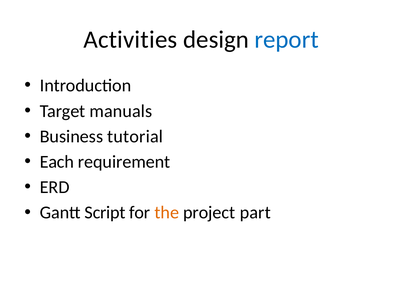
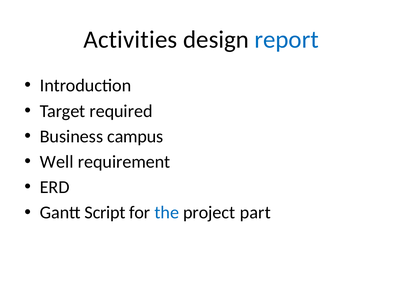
manuals: manuals -> required (121, 111)
tutorial: tutorial -> campus (135, 136)
Each: Each -> Well (57, 162)
the colour: orange -> blue (167, 213)
